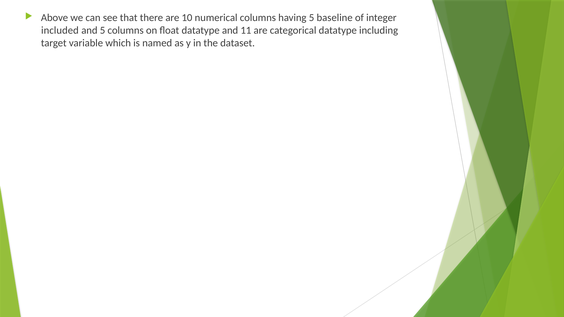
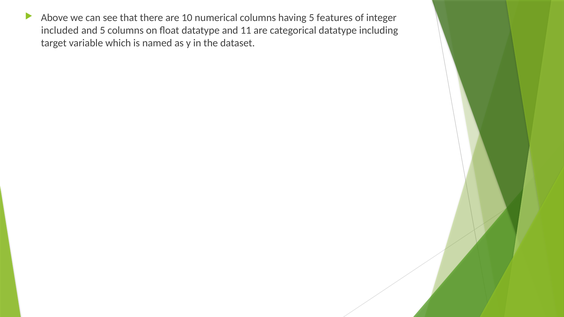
baseline: baseline -> features (335, 18)
